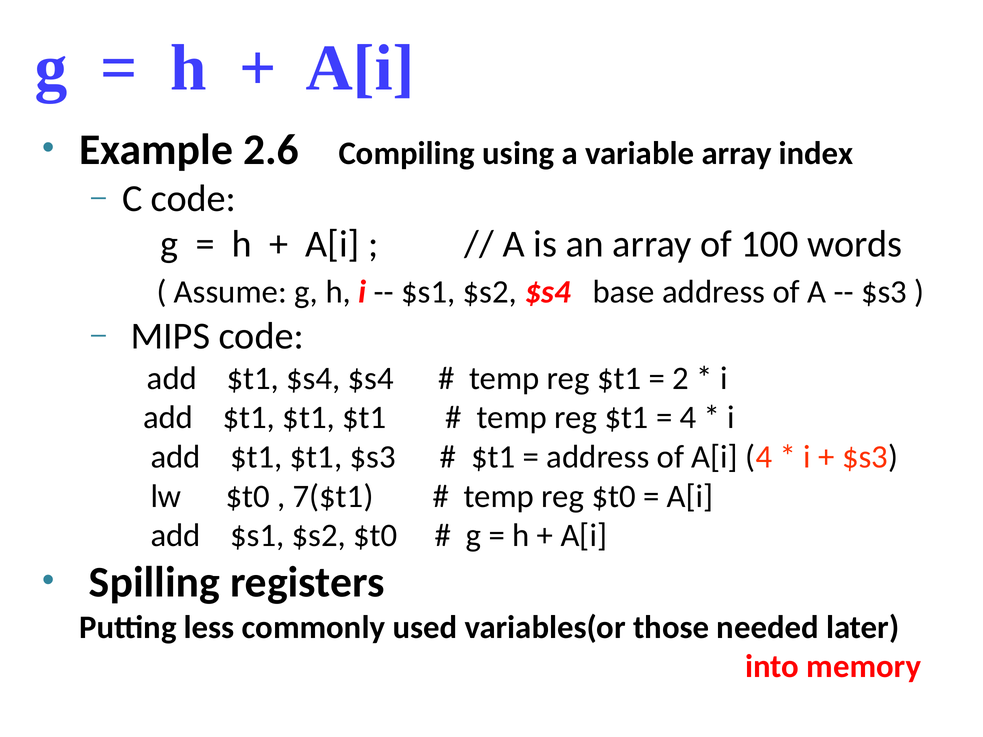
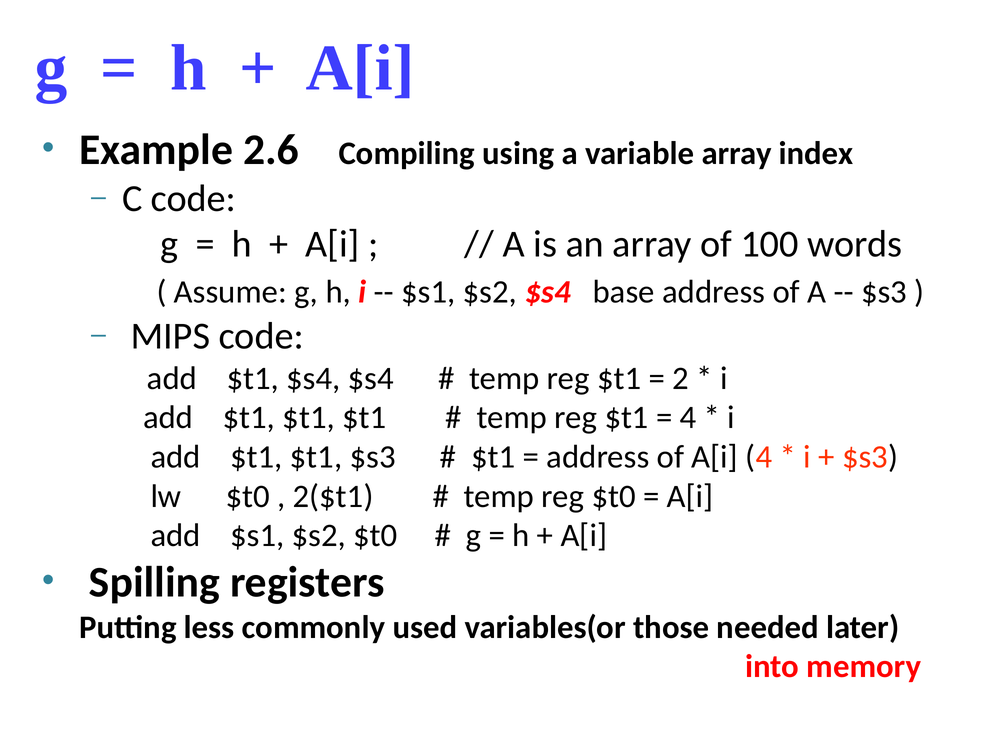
7($t1: 7($t1 -> 2($t1 (333, 496)
